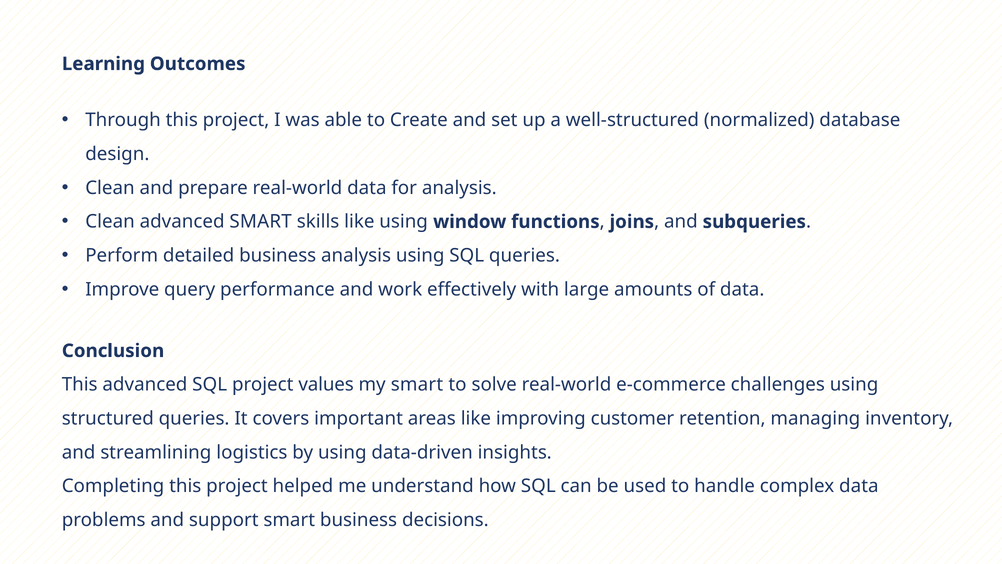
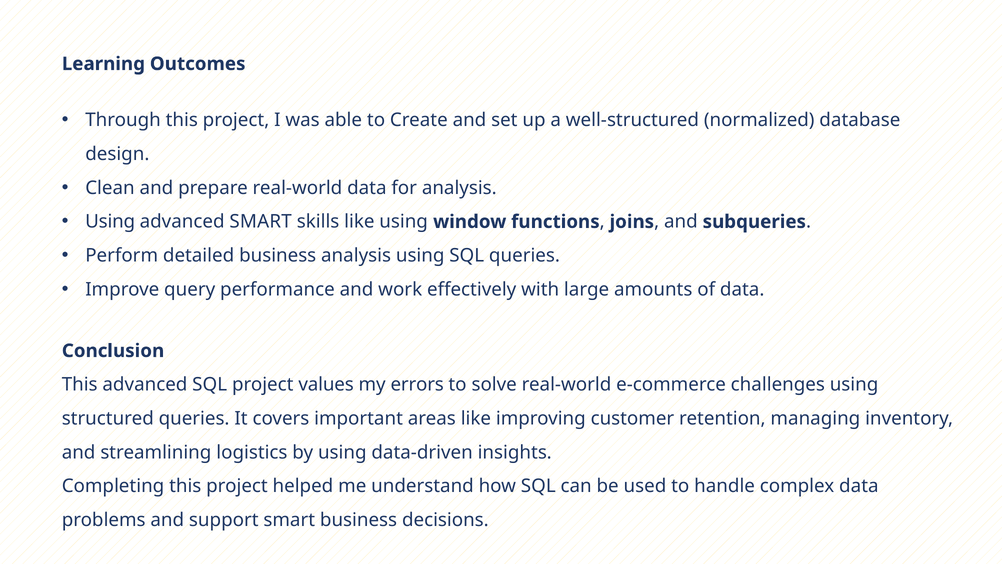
Clean: Clean -> Using (110, 222)
my smart: smart -> errors (417, 384)
